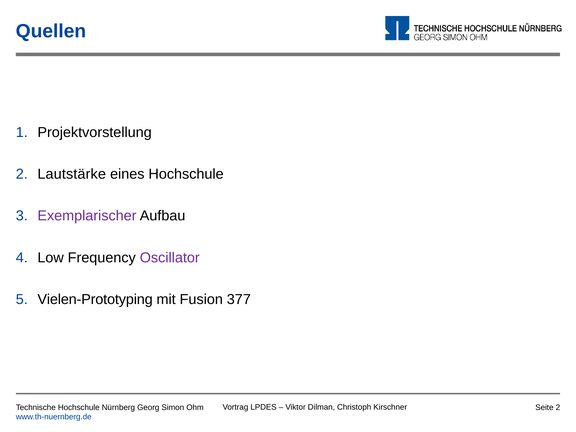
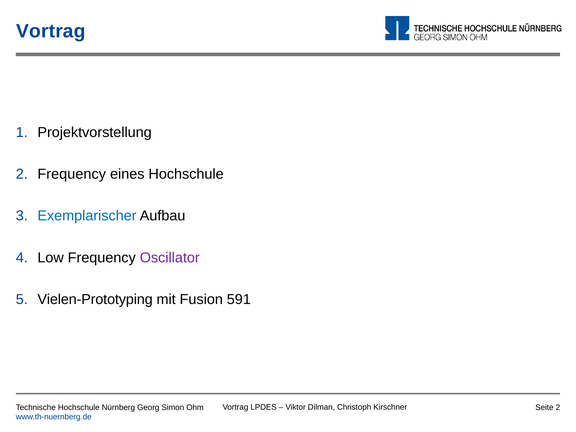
Quellen: Quellen -> Vortrag (51, 31)
2 Lautstärke: Lautstärke -> Frequency (72, 174)
Exemplarischer colour: purple -> blue (87, 216)
377: 377 -> 591 (239, 299)
